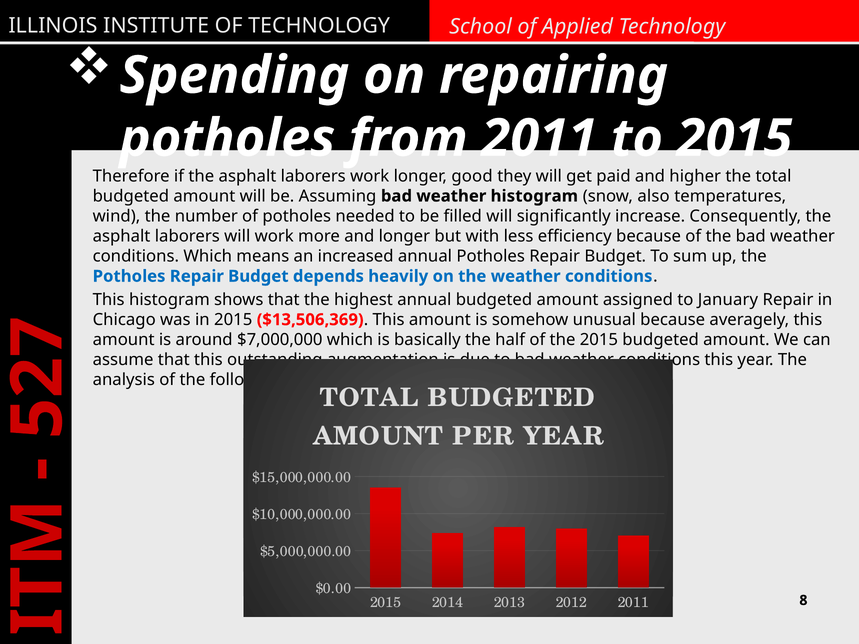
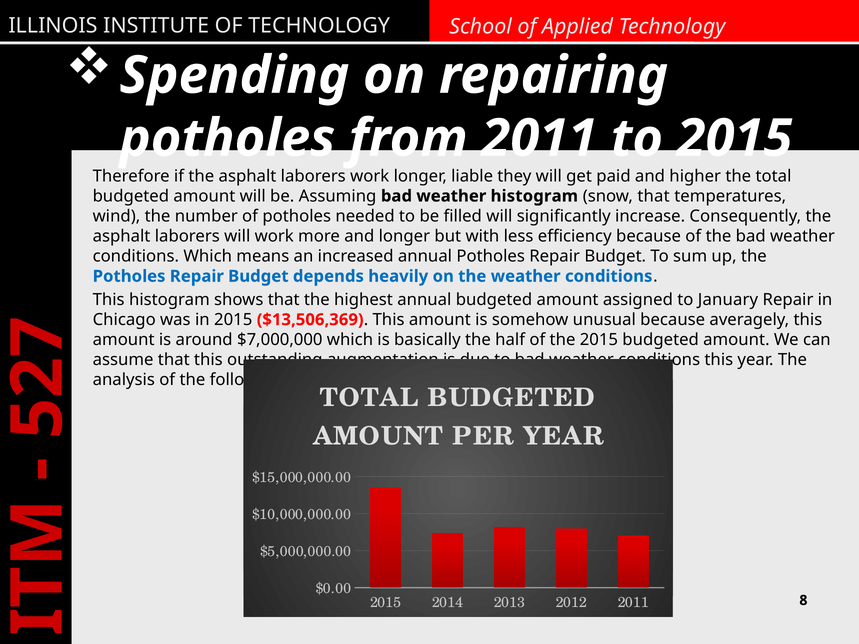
good: good -> liable (472, 176)
snow also: also -> that (654, 196)
